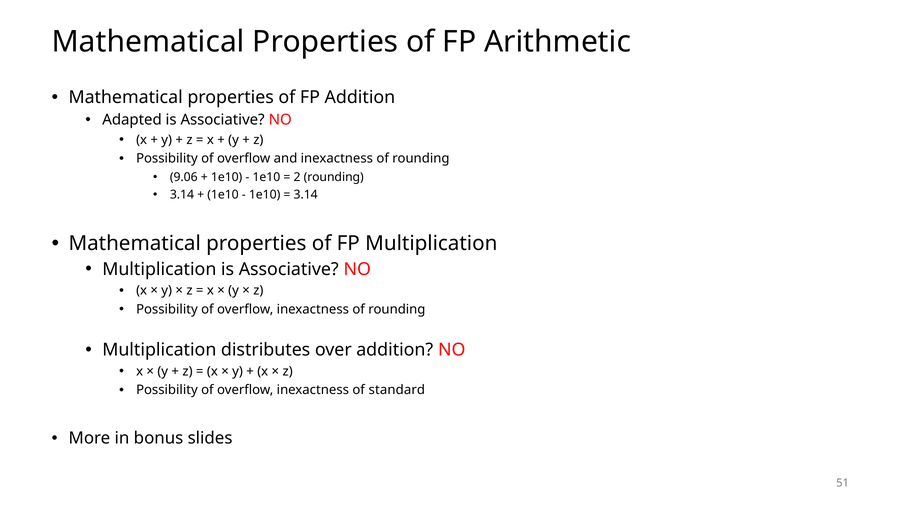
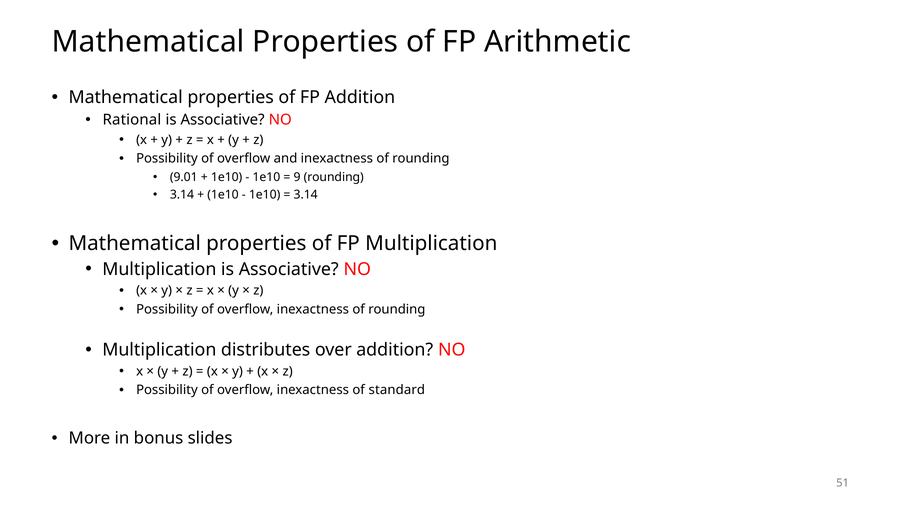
Adapted: Adapted -> Rational (132, 120)
9.06: 9.06 -> 9.01 (184, 177)
2: 2 -> 9 (297, 177)
